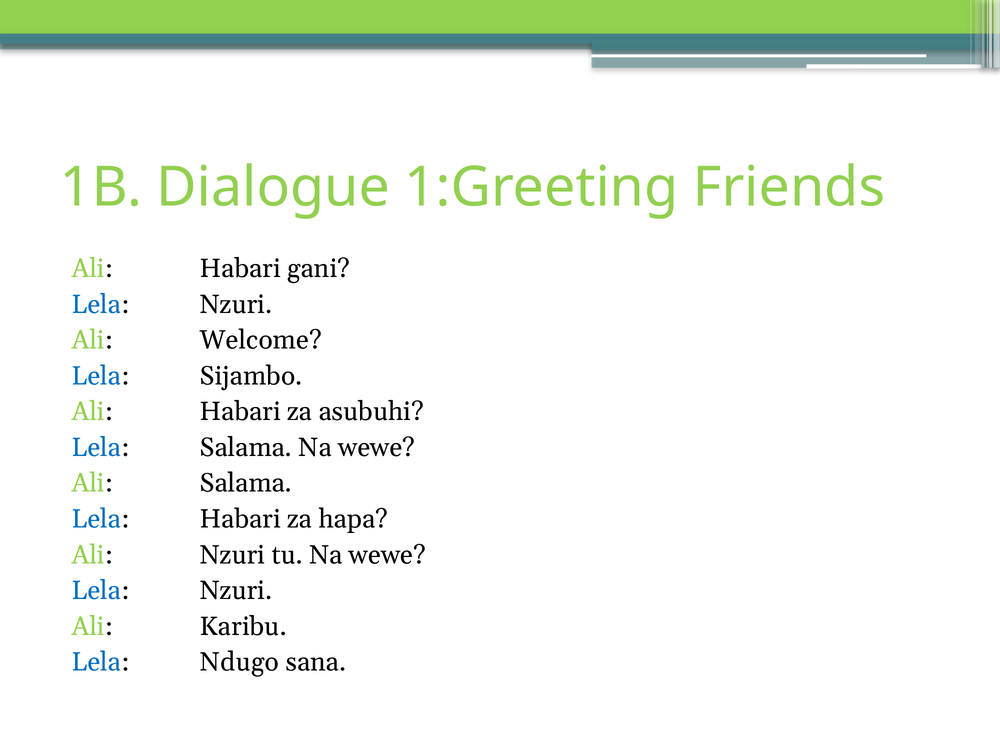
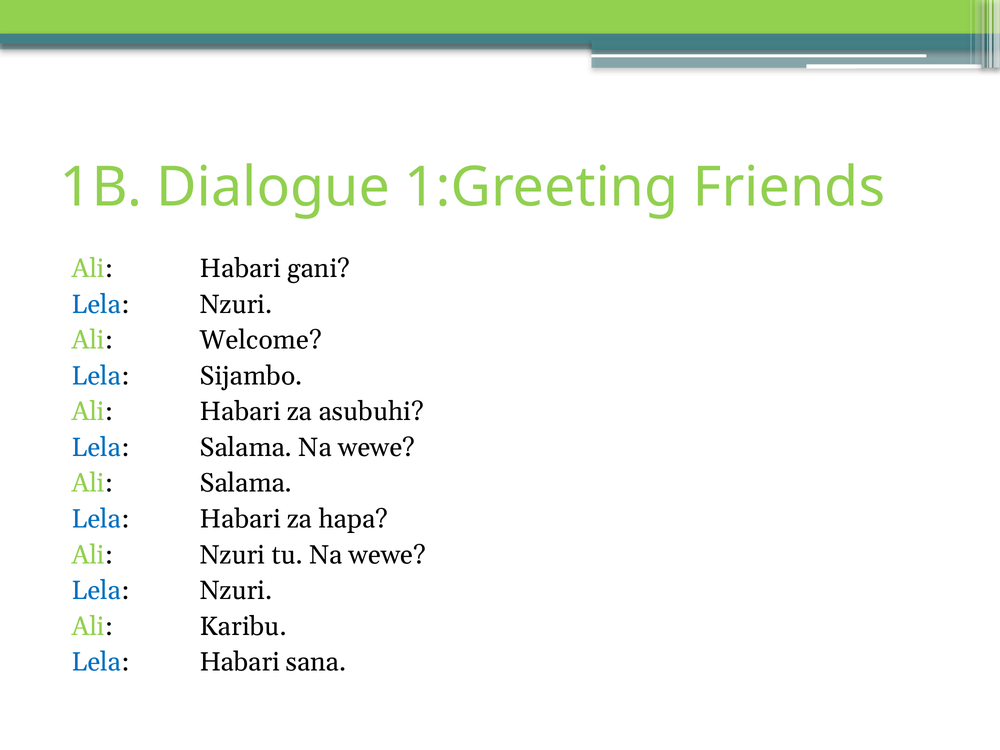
Ndugo: Ndugo -> Habari (240, 662)
